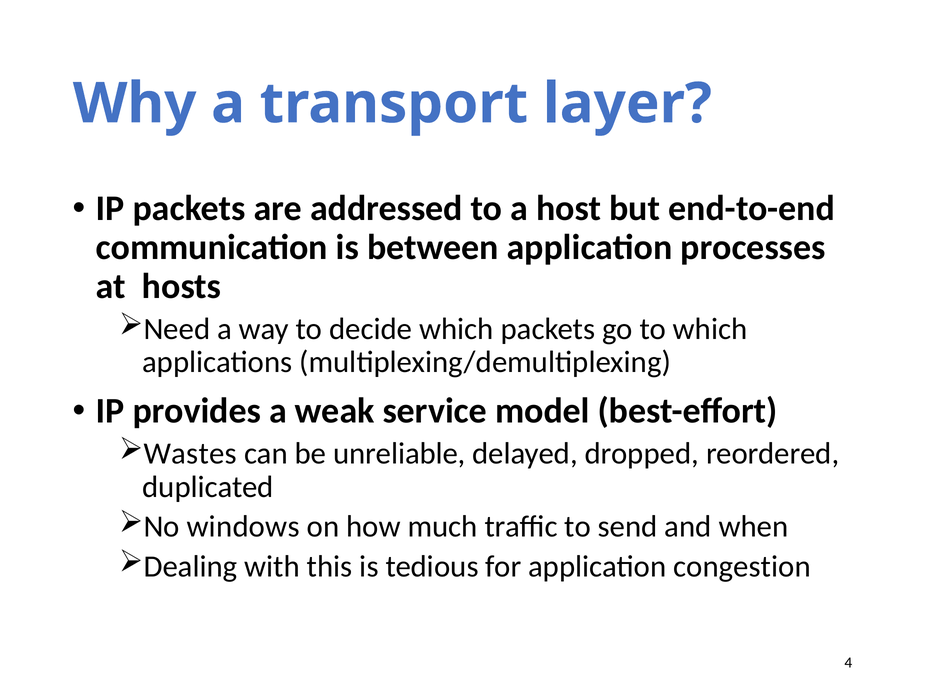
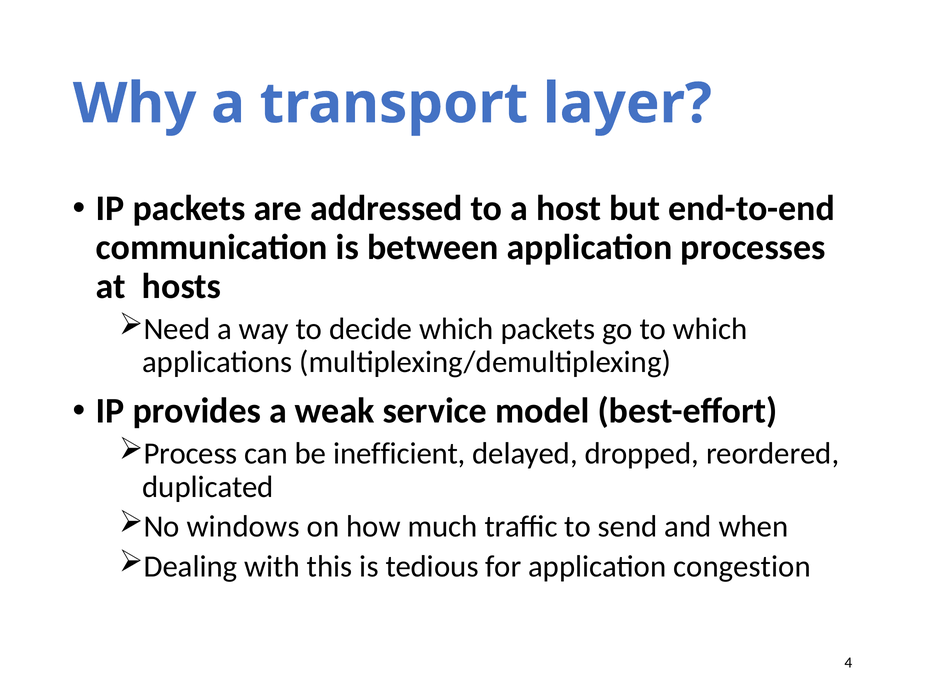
Wastes: Wastes -> Process (190, 453)
unreliable: unreliable -> inefficient (399, 453)
